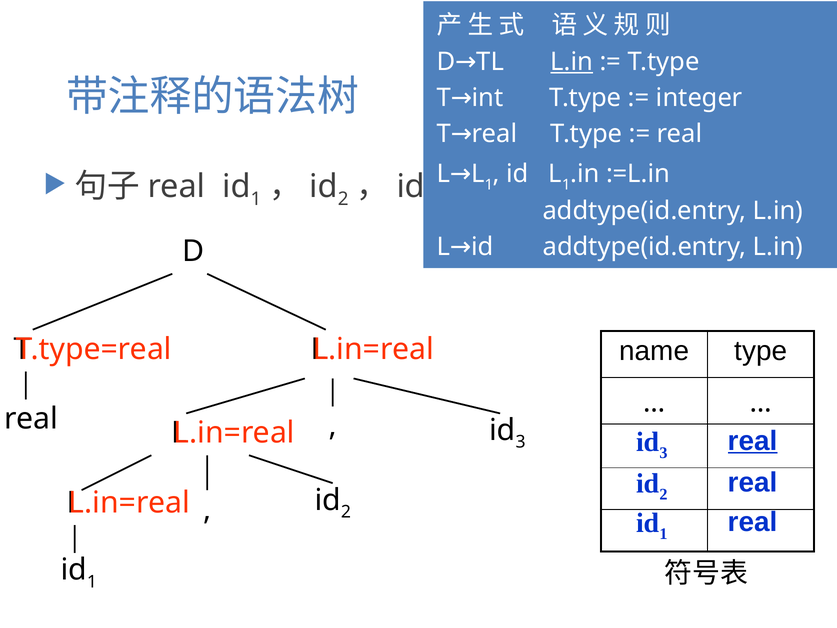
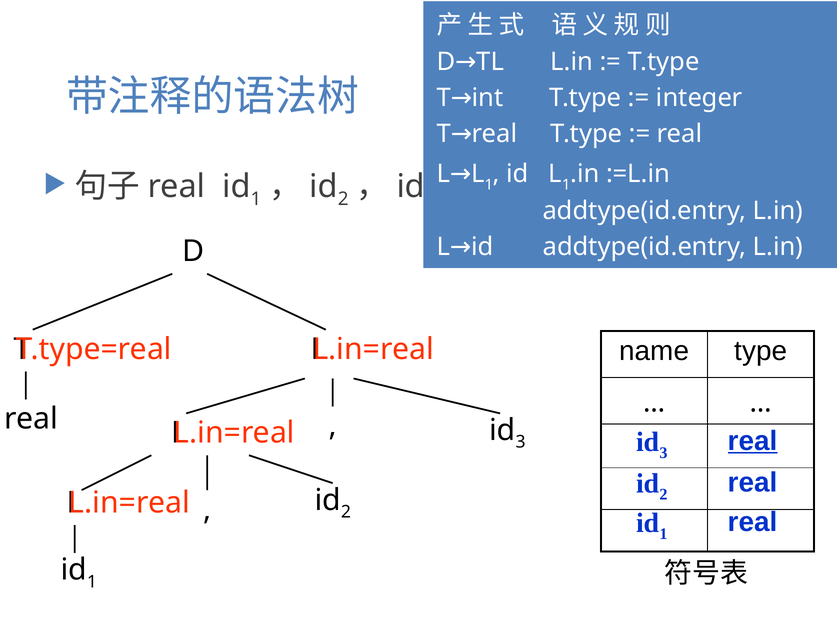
L.in underline: present -> none (572, 62)
